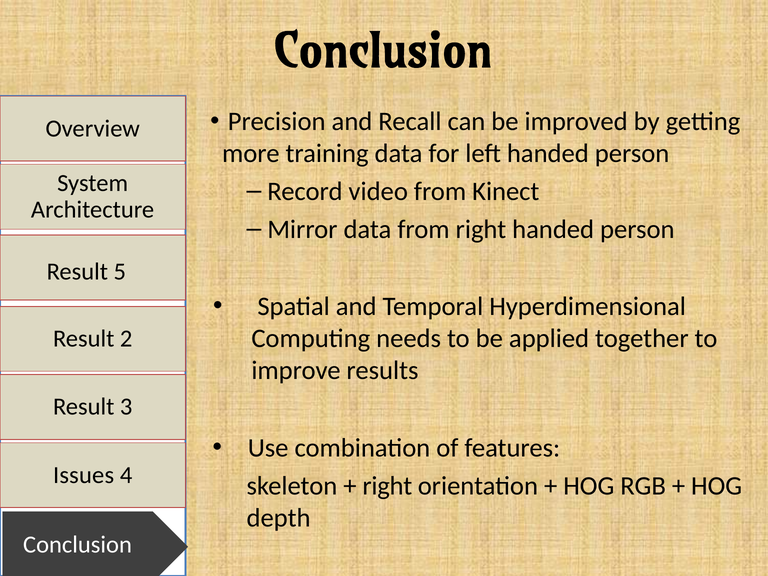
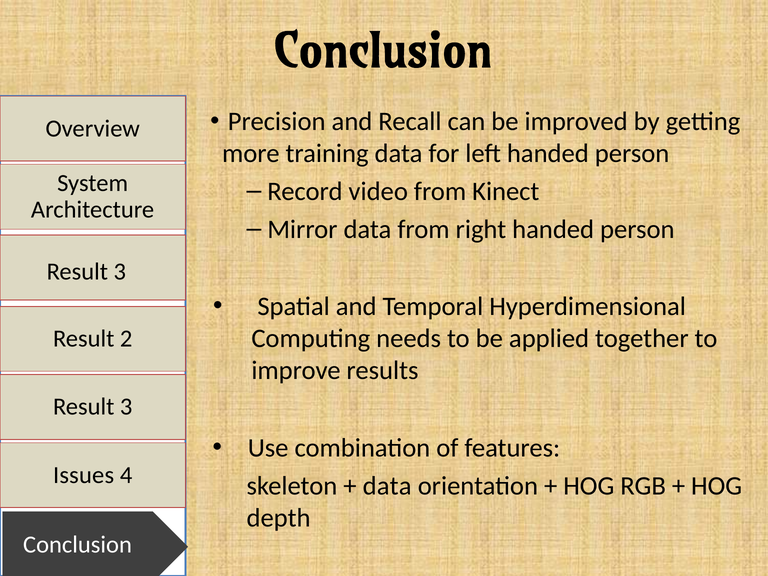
5: 5 -> 3 (120, 272)
right: right -> data (387, 486)
